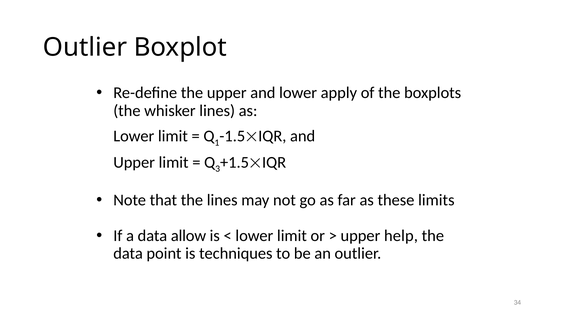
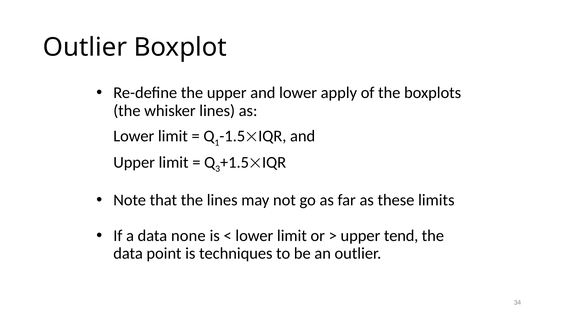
allow: allow -> none (188, 236)
help: help -> tend (401, 236)
